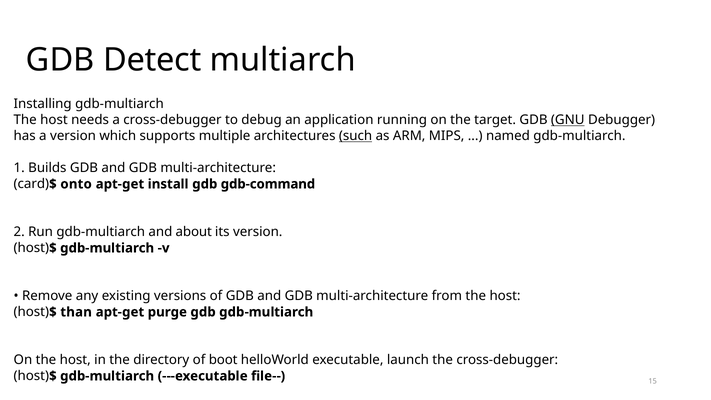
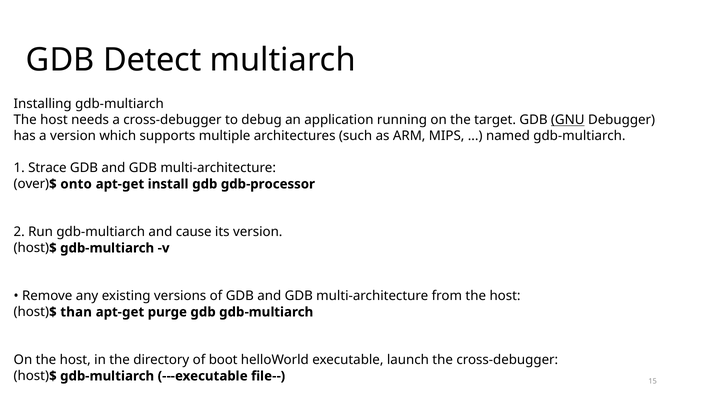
such underline: present -> none (356, 136)
Builds: Builds -> Strace (47, 168)
card: card -> over (31, 184)
gdb-command: gdb-command -> gdb-processor (268, 184)
about: about -> cause (194, 232)
